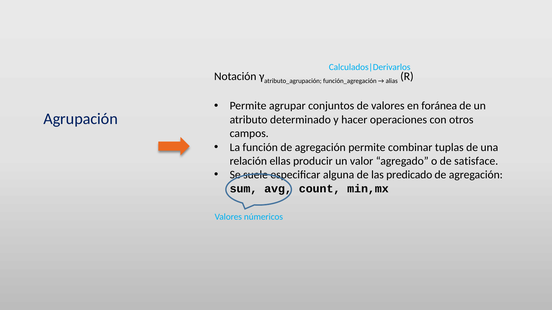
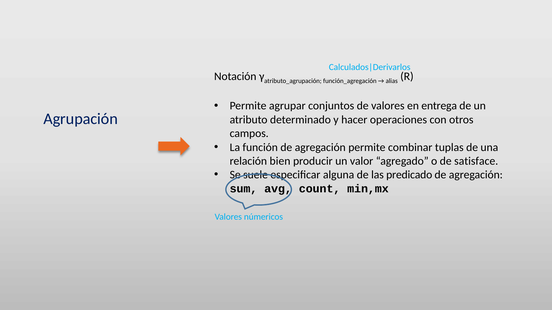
foránea: foránea -> entrega (439, 106)
ellas: ellas -> bien (280, 161)
